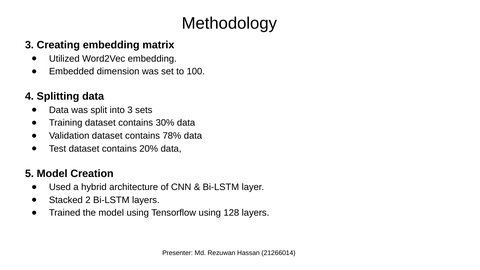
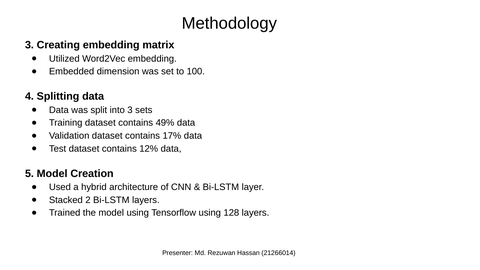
30%: 30% -> 49% (165, 123)
78%: 78% -> 17% (172, 136)
20%: 20% -> 12% (149, 149)
